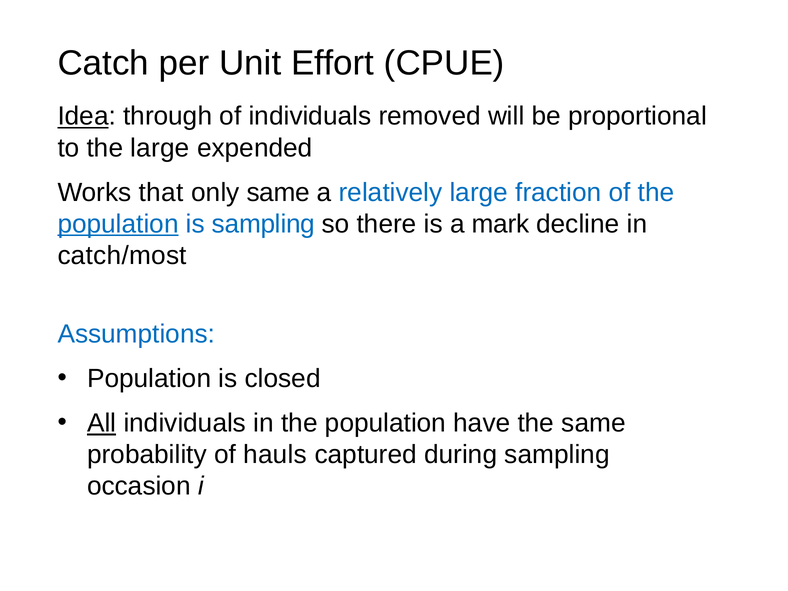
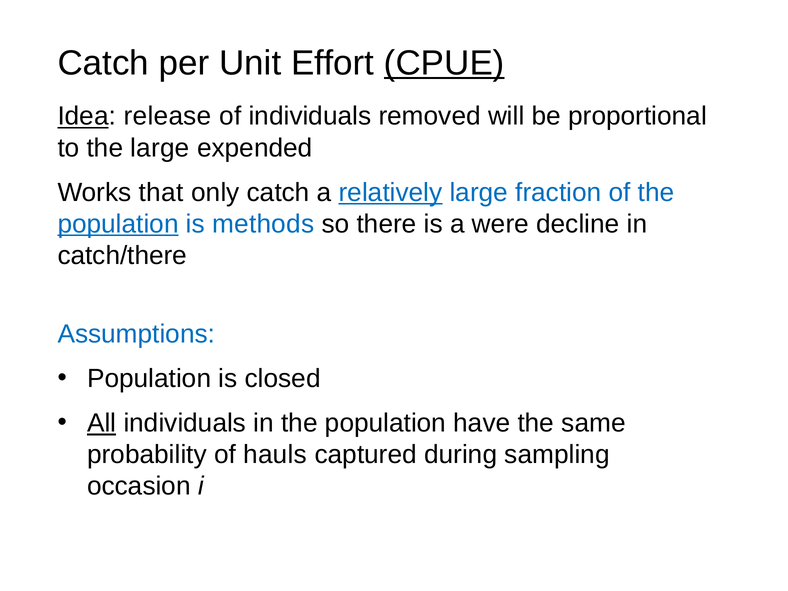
CPUE underline: none -> present (444, 63)
through: through -> release (168, 116)
only same: same -> catch (278, 192)
relatively underline: none -> present (391, 192)
is sampling: sampling -> methods (263, 224)
mark: mark -> were (500, 224)
catch/most: catch/most -> catch/there (122, 256)
